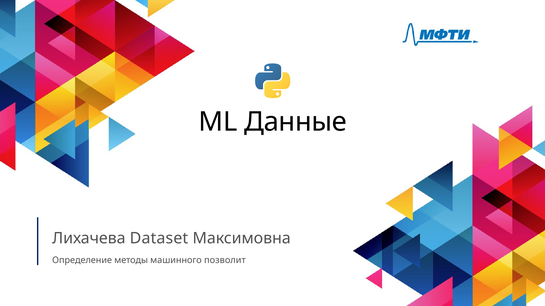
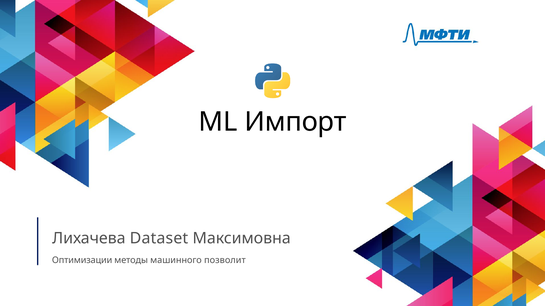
Данные: Данные -> Импорт (296, 122)
Определение: Определение -> Оптимизации (82, 261)
